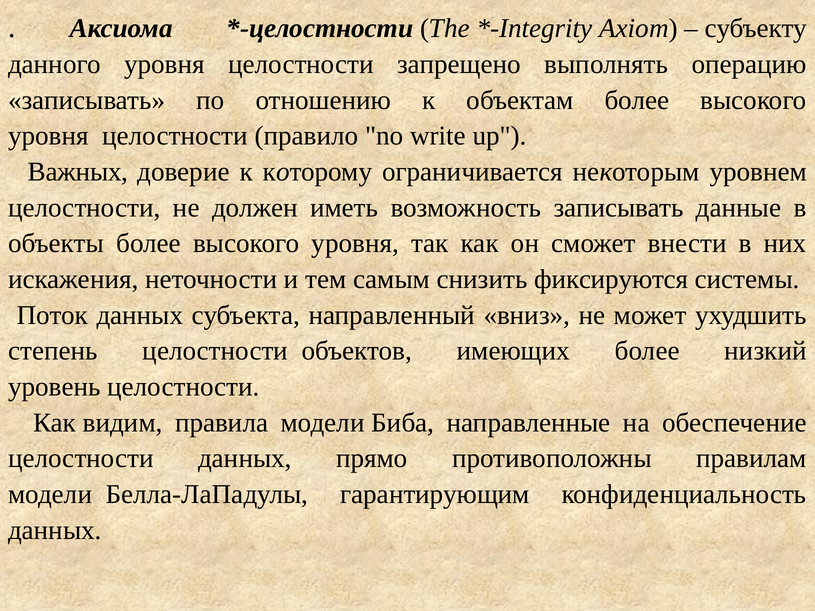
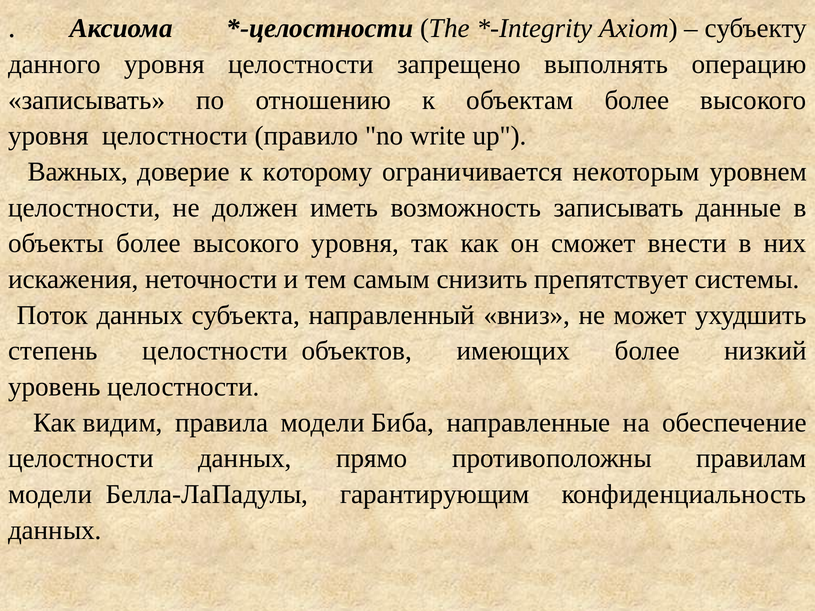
фиксируются: фиксируются -> препятствует (611, 279)
